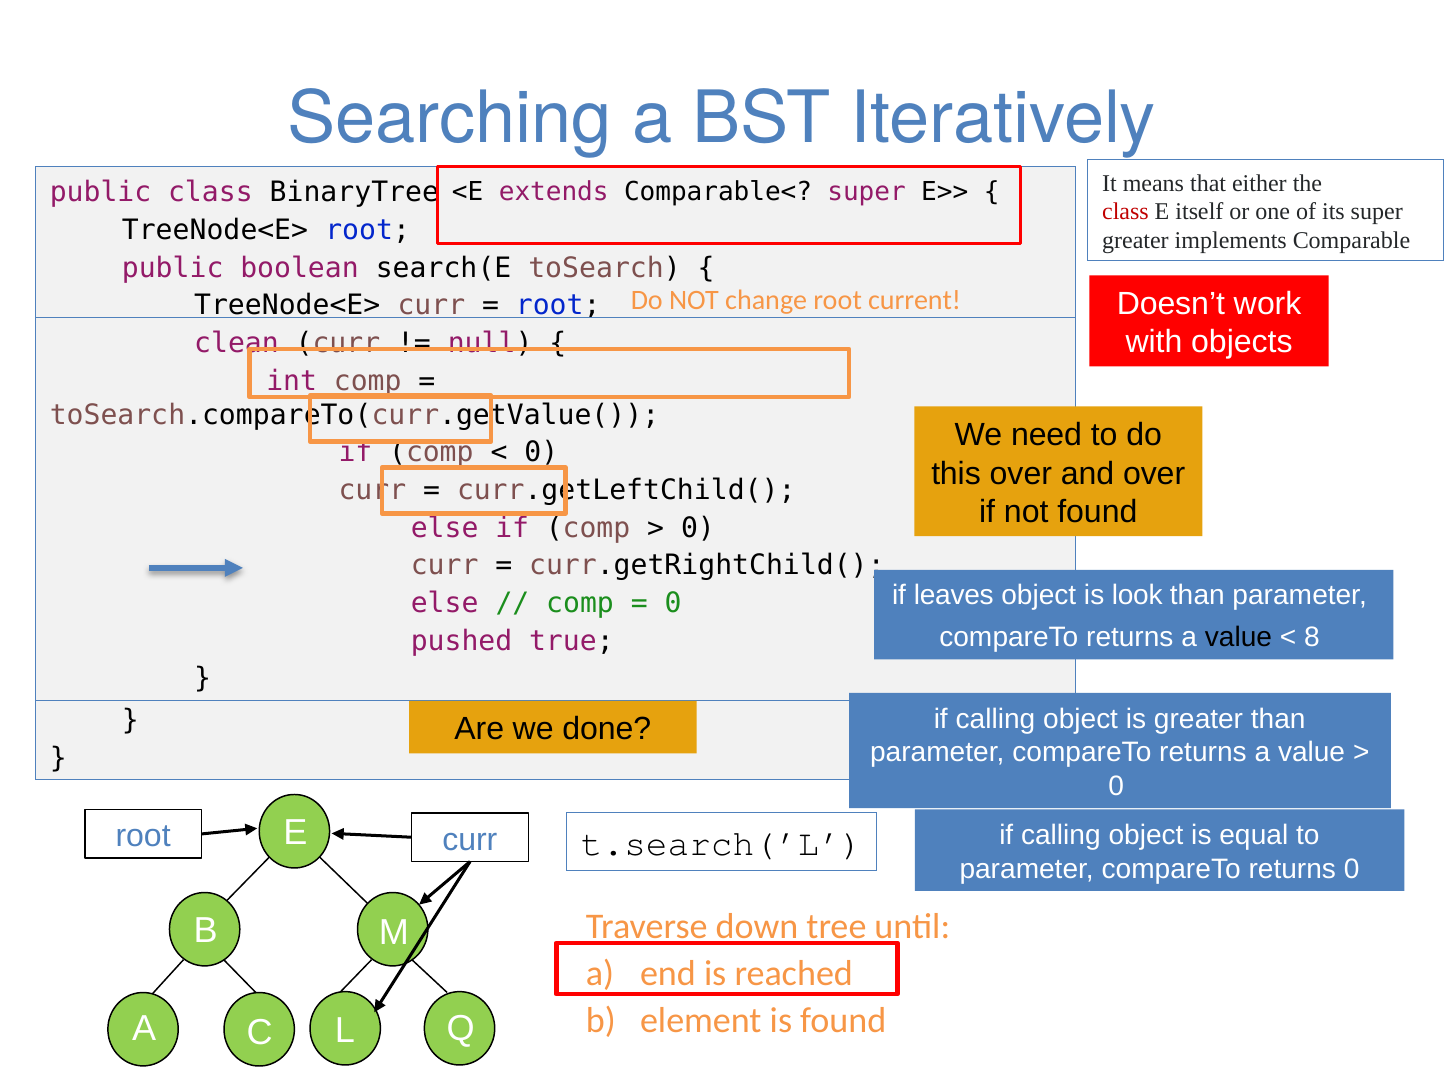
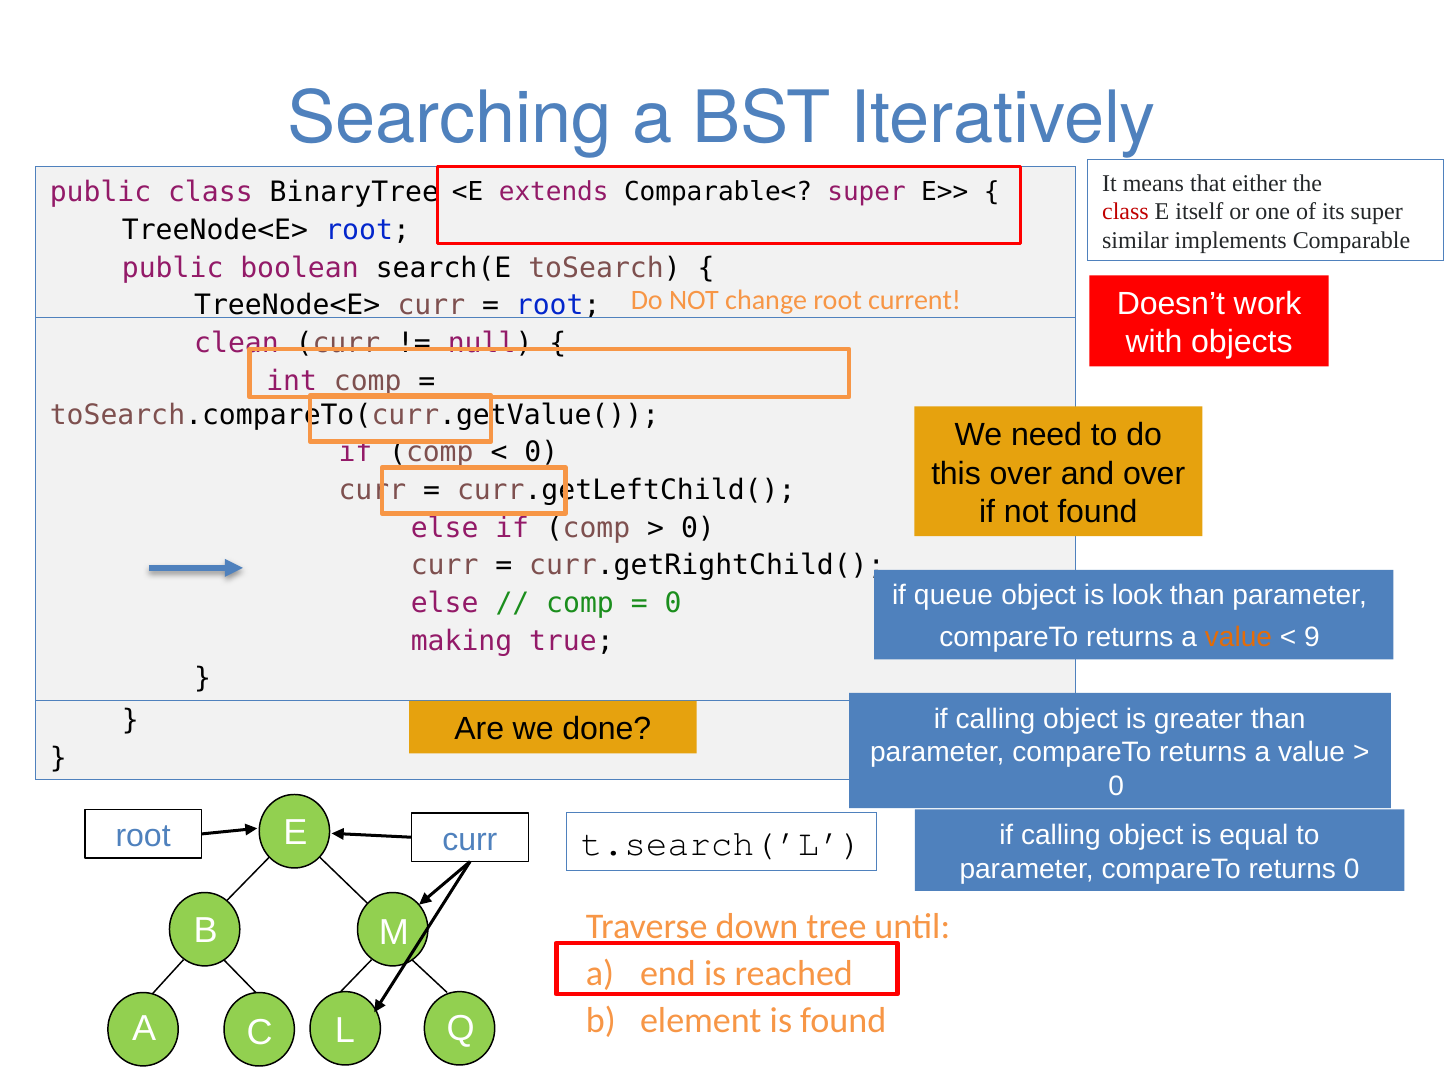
greater: greater -> similar (1135, 241)
leaves: leaves -> queue (953, 596)
value colour: black -> orange (1238, 637)
8: 8 -> 9 (1312, 637)
pushed: pushed -> making (462, 641)
